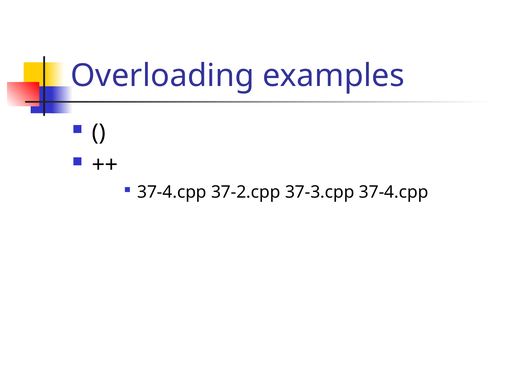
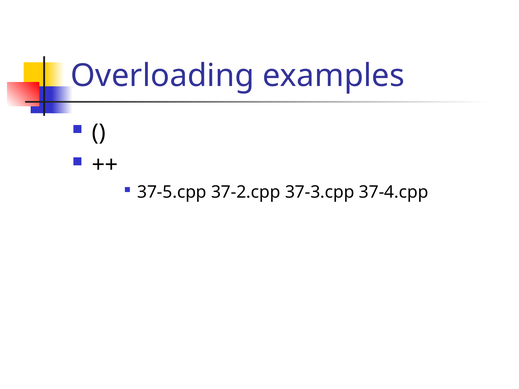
37-4.cpp: 37-4.cpp -> 37-5.cpp (172, 192)
